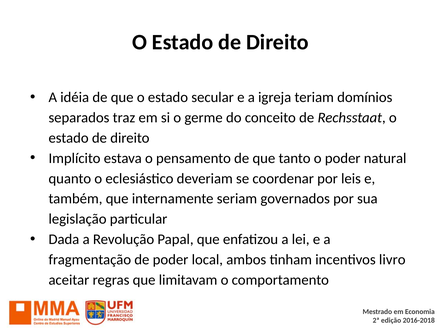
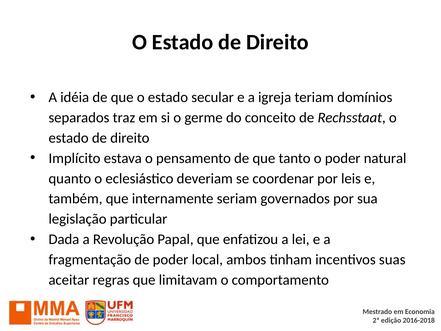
livro: livro -> suas (392, 259)
